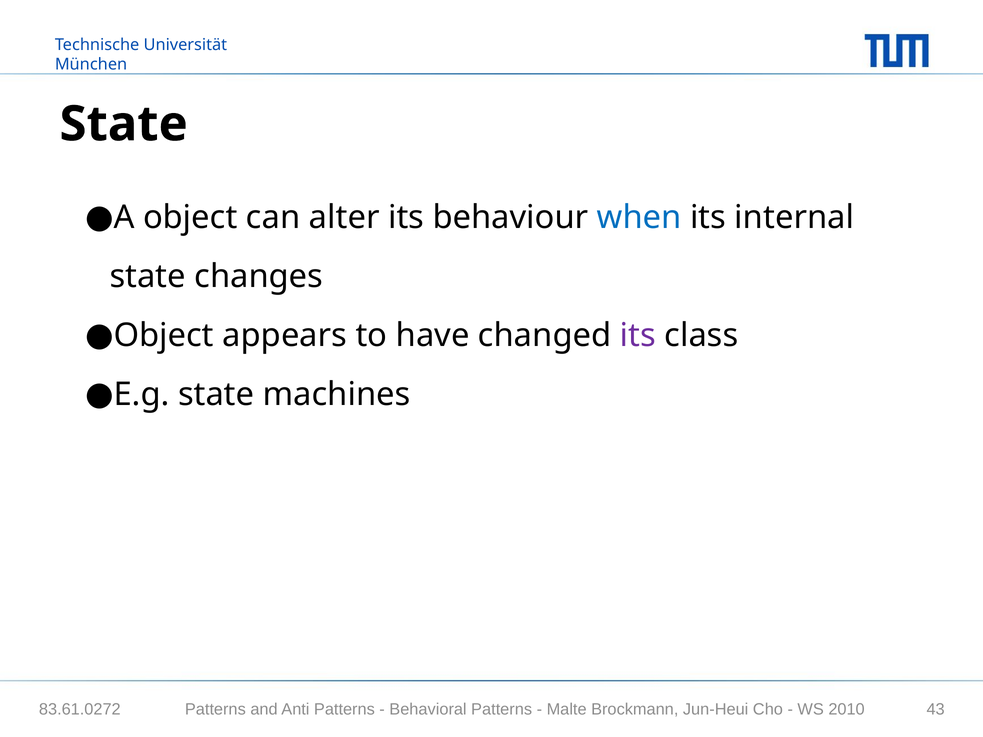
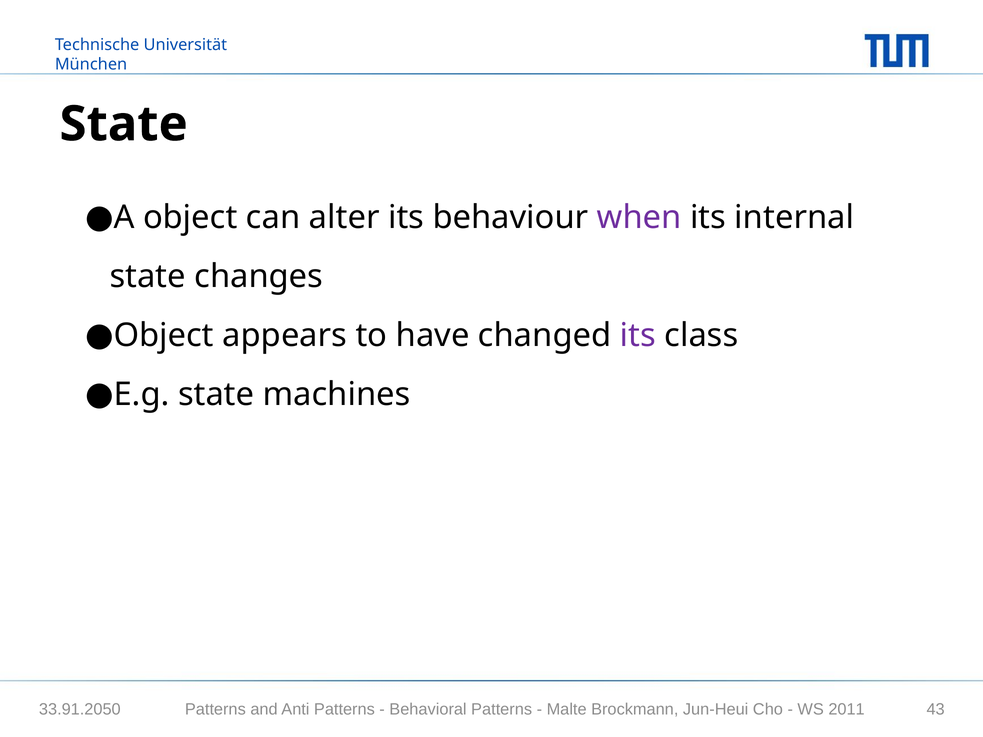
when colour: blue -> purple (639, 218)
83.61.0272: 83.61.0272 -> 33.91.2050 (80, 710)
2010: 2010 -> 2011 (847, 710)
